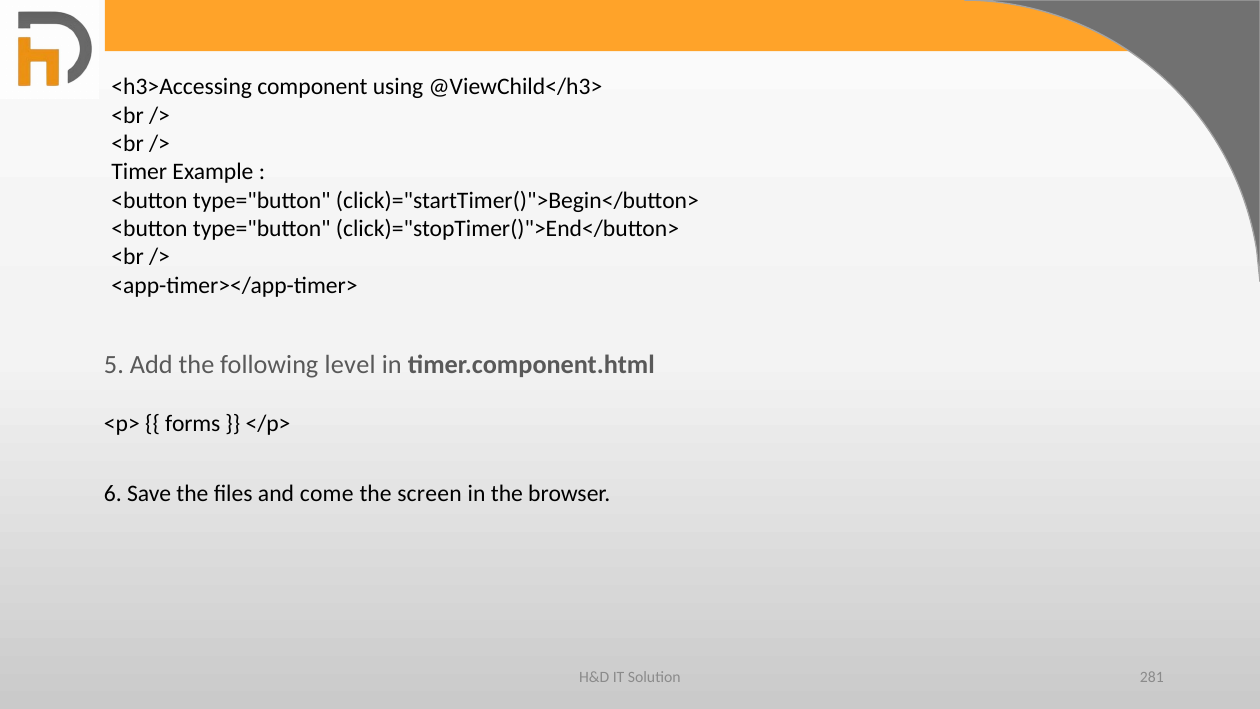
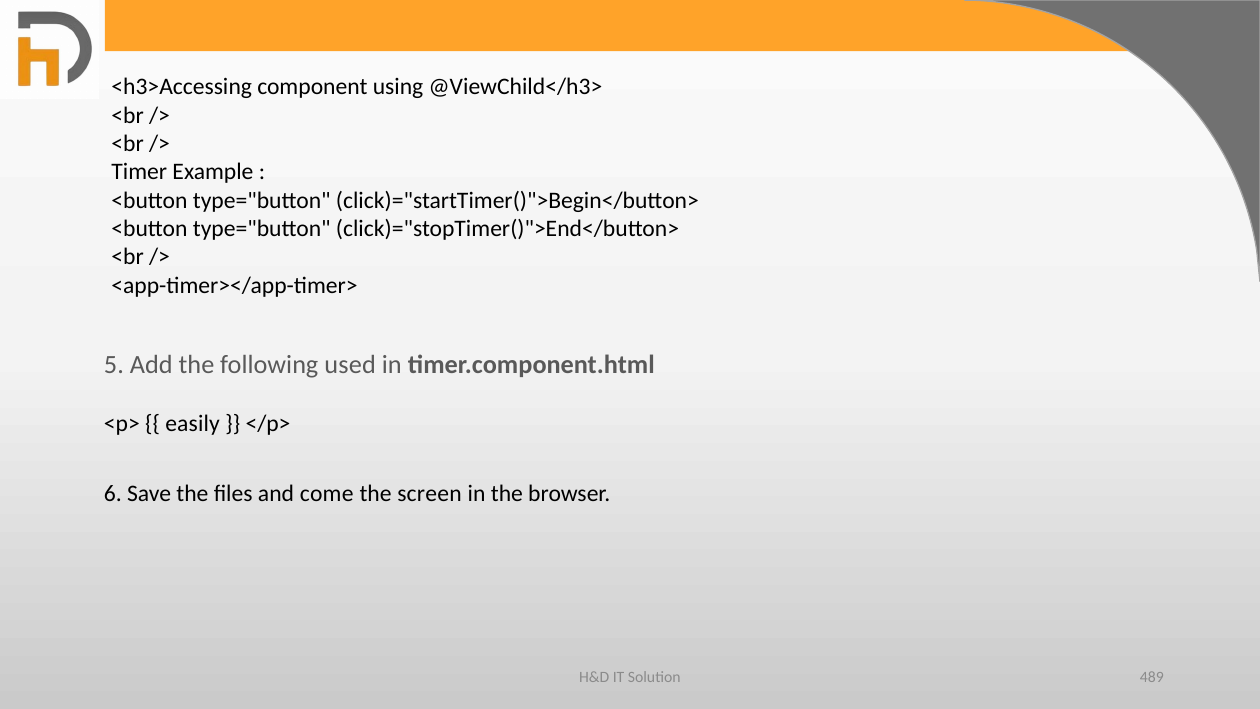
level: level -> used (350, 365)
forms: forms -> easily (193, 423)
281: 281 -> 489 (1152, 677)
